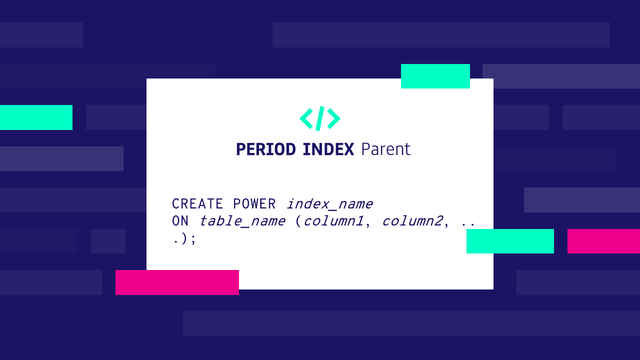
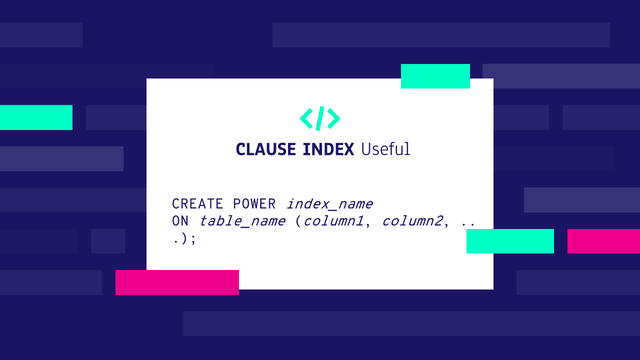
PERIOD: PERIOD -> CLAUSE (266, 149)
Parent: Parent -> Useful (386, 149)
